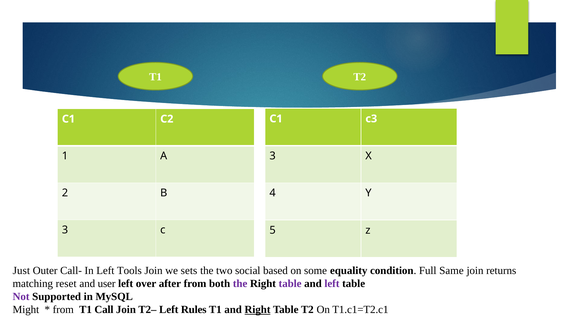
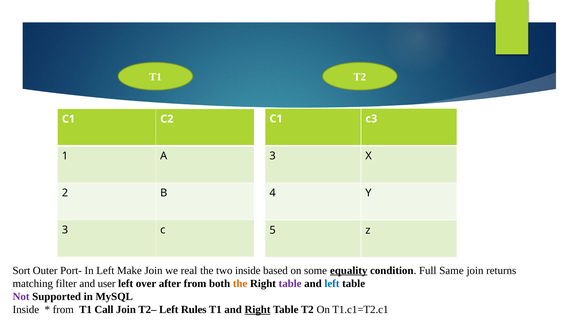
Just: Just -> Sort (21, 270)
Call-: Call- -> Port- (71, 270)
Tools: Tools -> Make (129, 270)
sets: sets -> real (189, 270)
two social: social -> inside (248, 270)
equality underline: none -> present (349, 270)
reset: reset -> filter (66, 283)
the colour: purple -> orange (240, 283)
left colour: purple -> blue (332, 283)
Might: Might -> Inside (26, 309)
